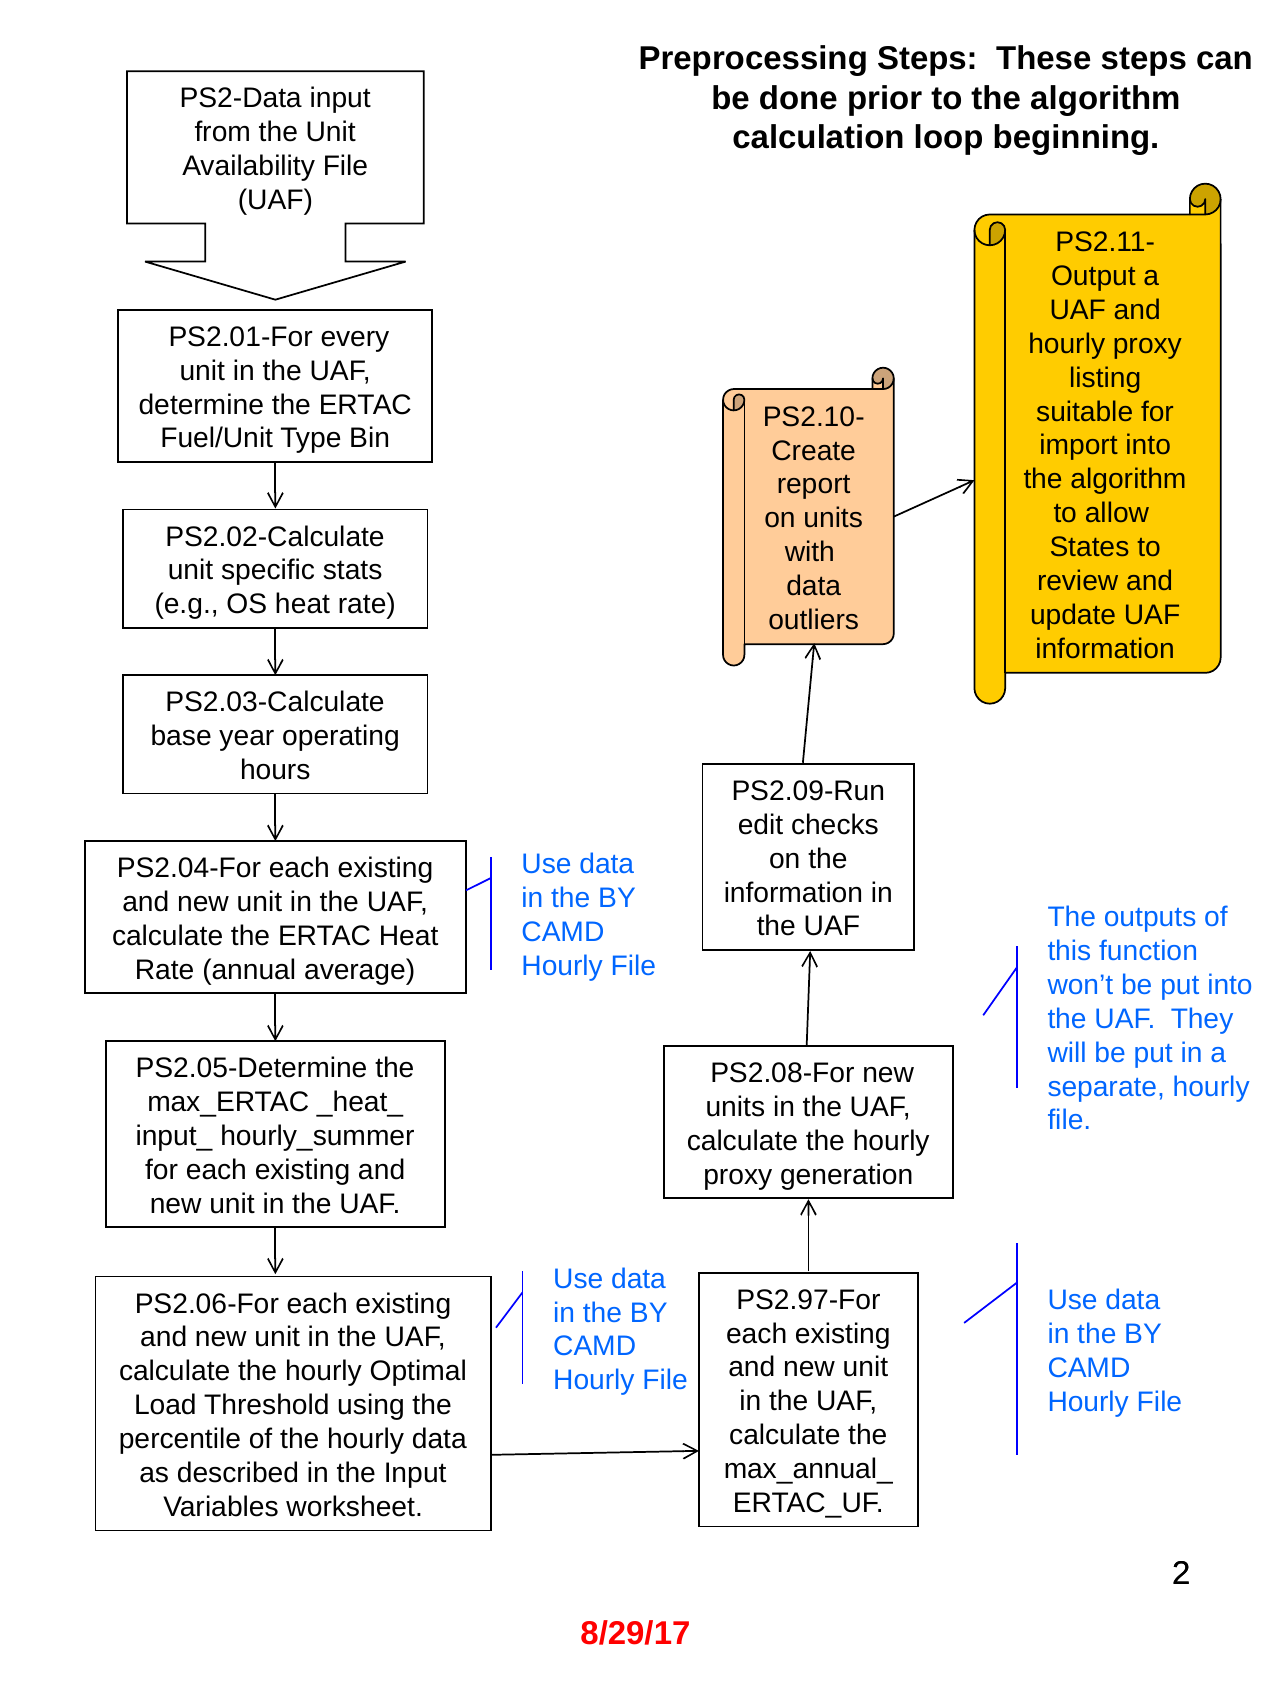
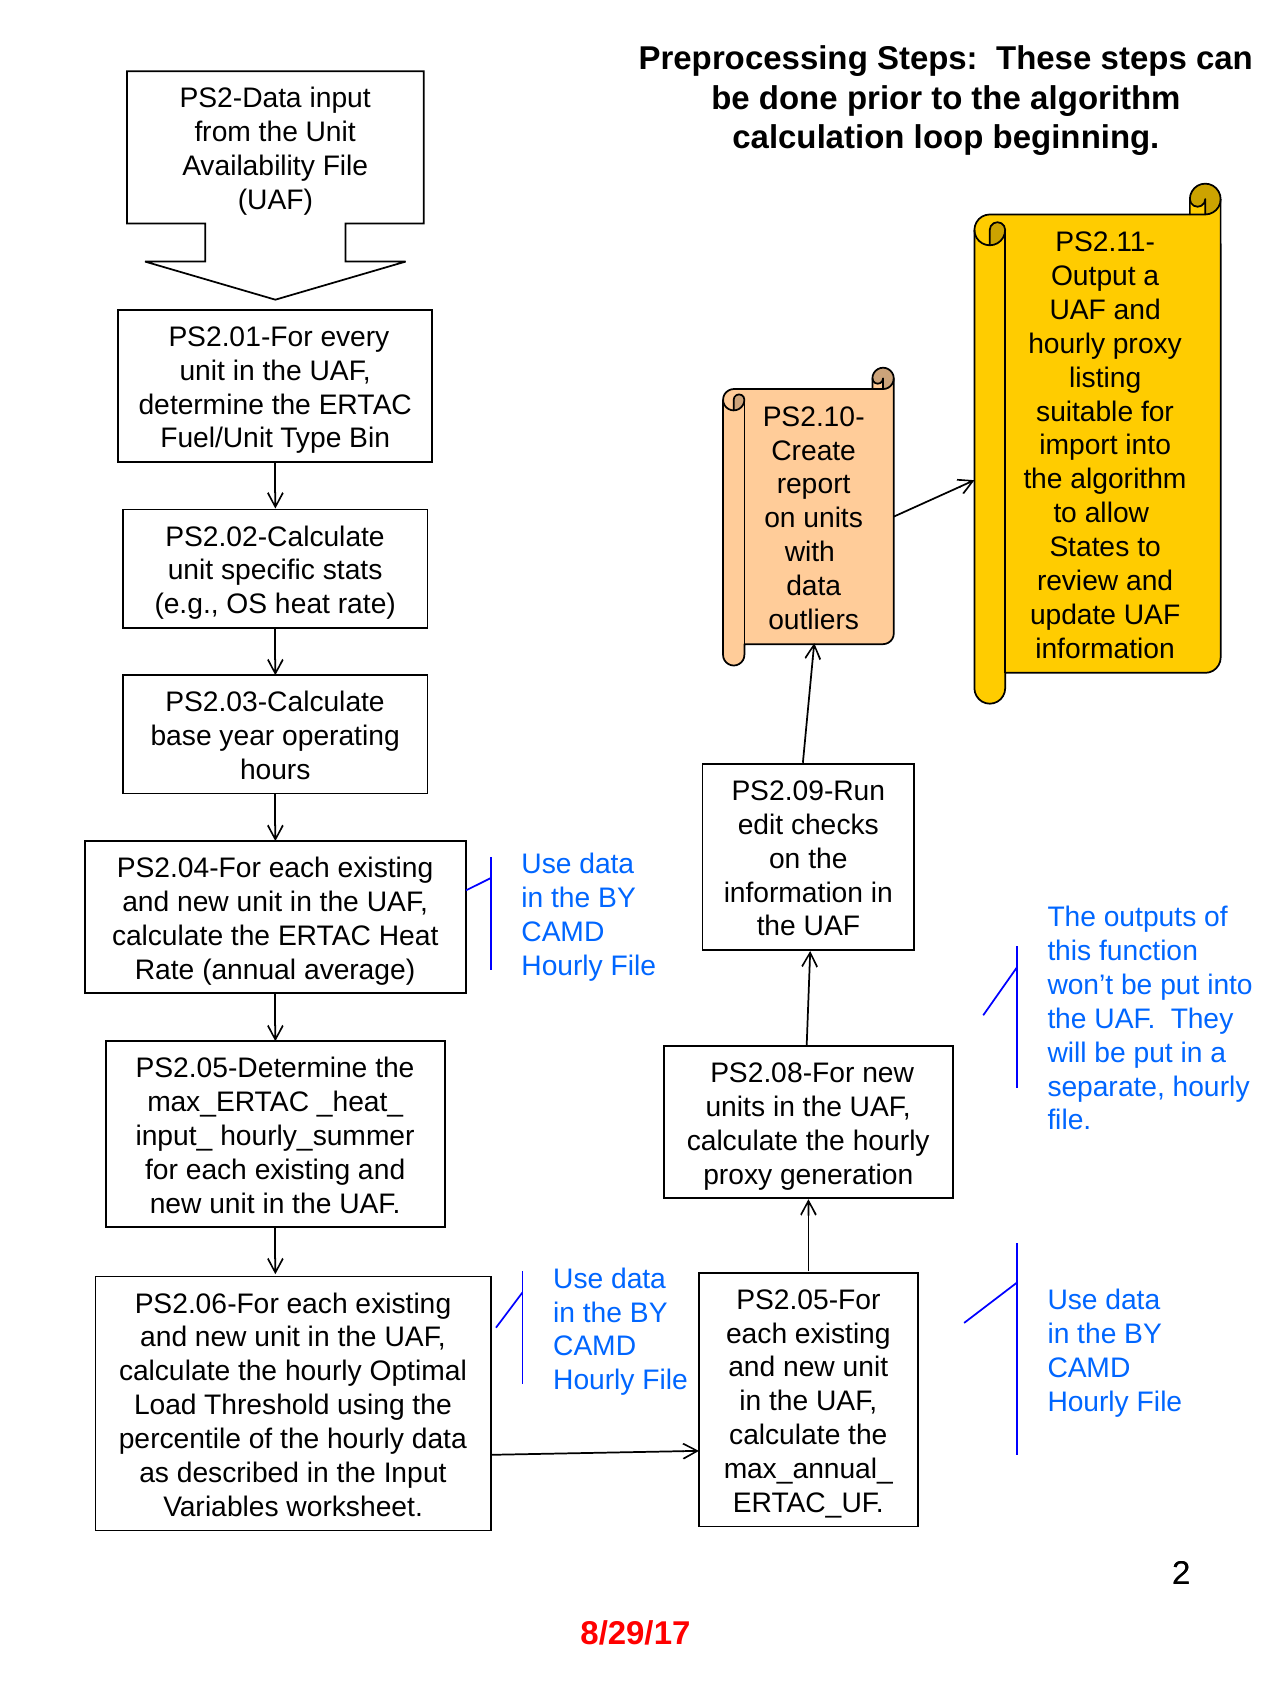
PS2.97-For: PS2.97-For -> PS2.05-For (808, 1300)
